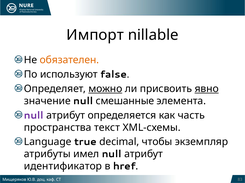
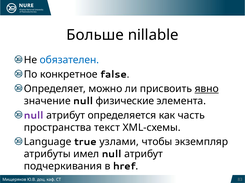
Импорт: Импорт -> Больше (95, 35)
обязателен colour: orange -> blue (69, 60)
используют: используют -> конкретное (69, 75)
можно underline: present -> none (105, 89)
смешанные: смешанные -> физические (125, 101)
decimal: decimal -> узлами (119, 142)
идентификатор: идентификатор -> подчеркивания (63, 167)
